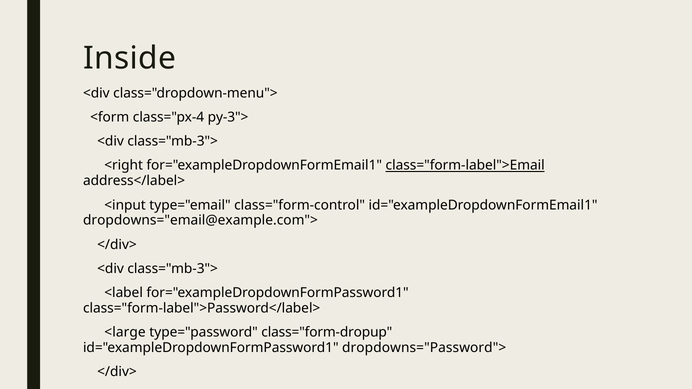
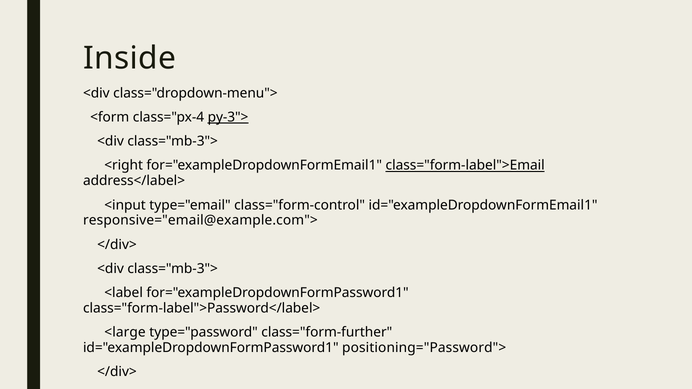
py-3"> underline: none -> present (228, 117)
dropdowns="email@example.com">: dropdowns="email@example.com"> -> responsive="email@example.com"> (200, 221)
class="form-dropup: class="form-dropup -> class="form-further (327, 332)
dropdowns="Password">: dropdowns="Password"> -> positioning="Password"> (424, 348)
